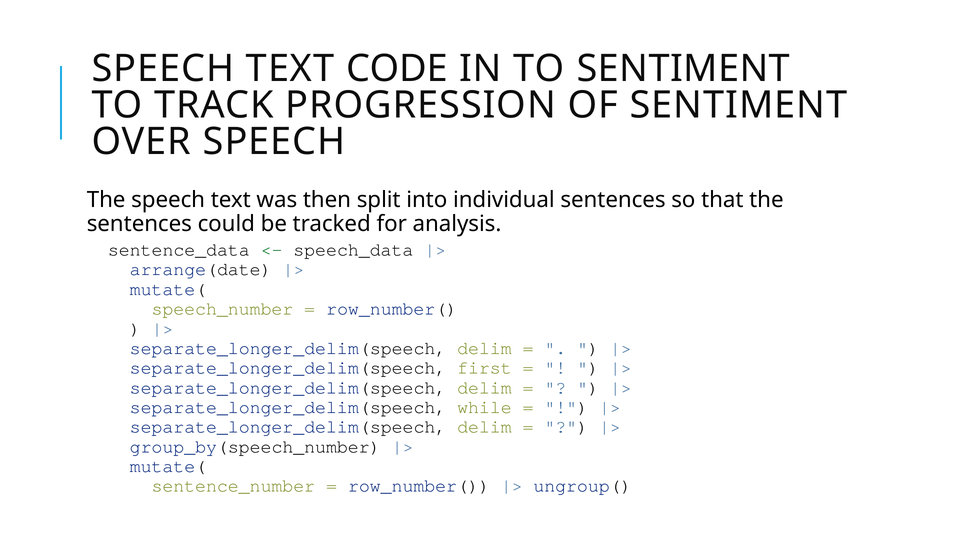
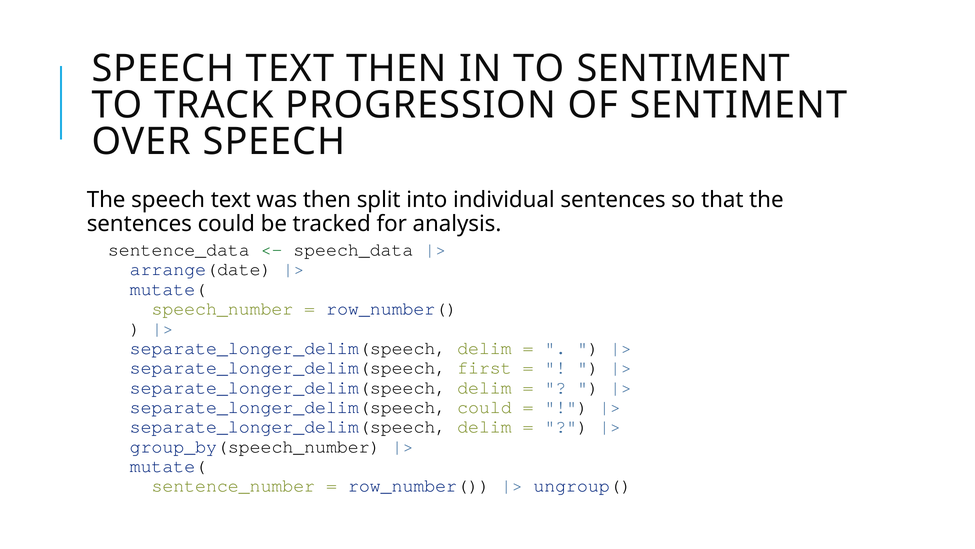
TEXT CODE: CODE -> THEN (396, 69)
separate_longer_delim(speech while: while -> could (484, 407)
